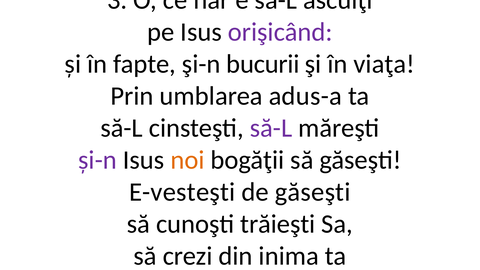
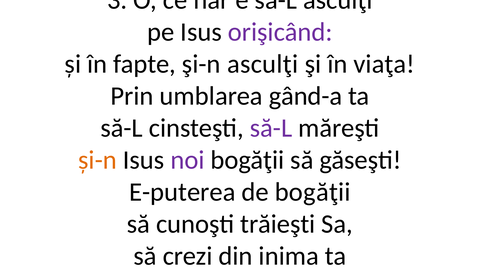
şi-n bucurii: bucurii -> asculţi (263, 64)
adus-a: adus-a -> gând-a (305, 96)
și-n colour: purple -> orange (98, 160)
noi colour: orange -> purple (187, 160)
E-vesteşti: E-vesteşti -> E-puterea (182, 192)
de găseşti: găseşti -> bogăţii (313, 192)
